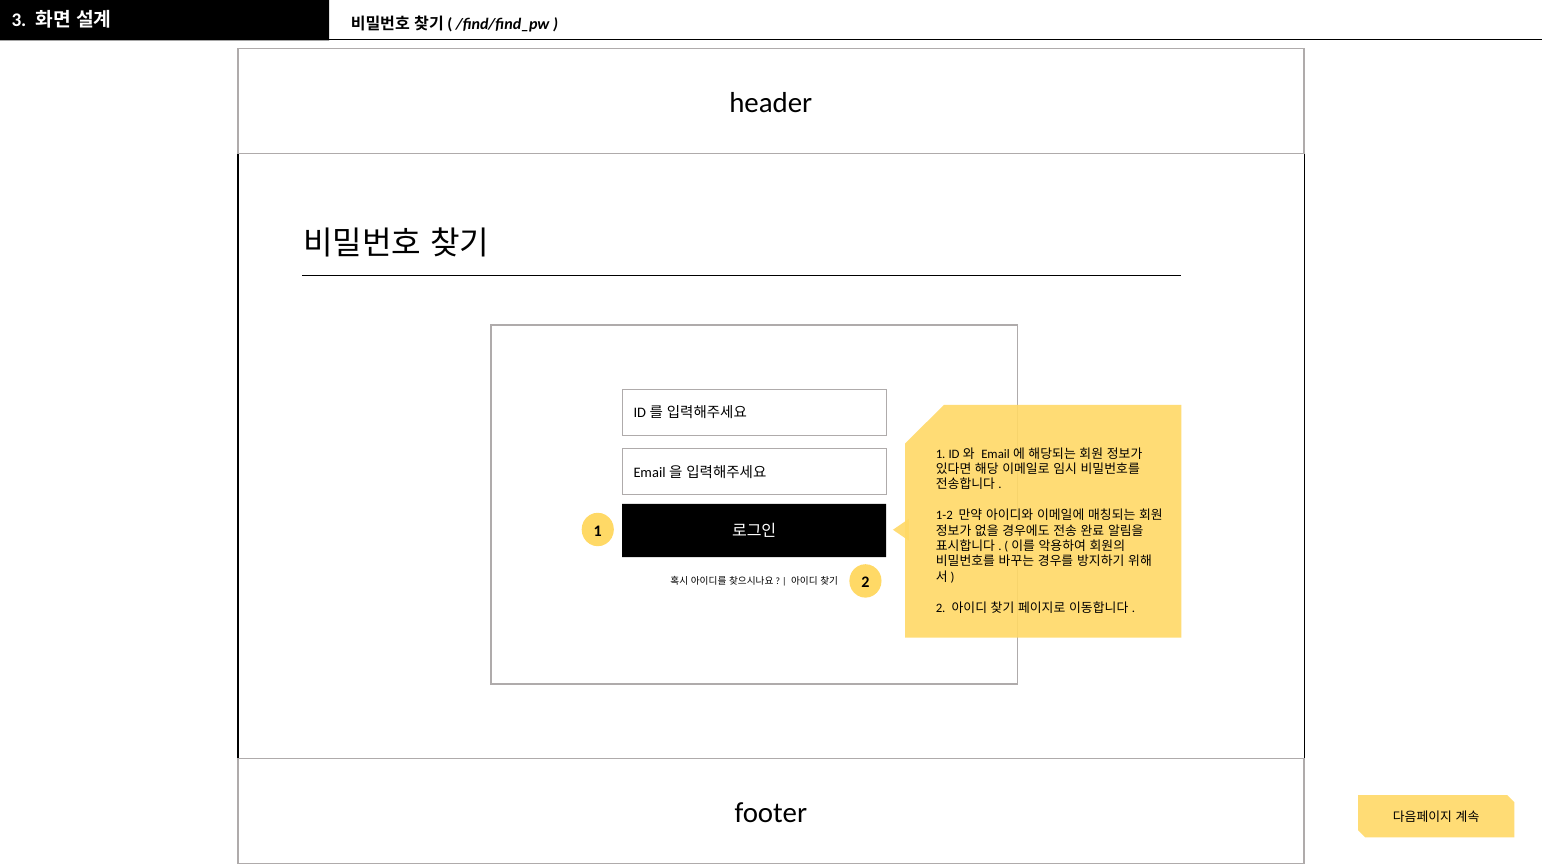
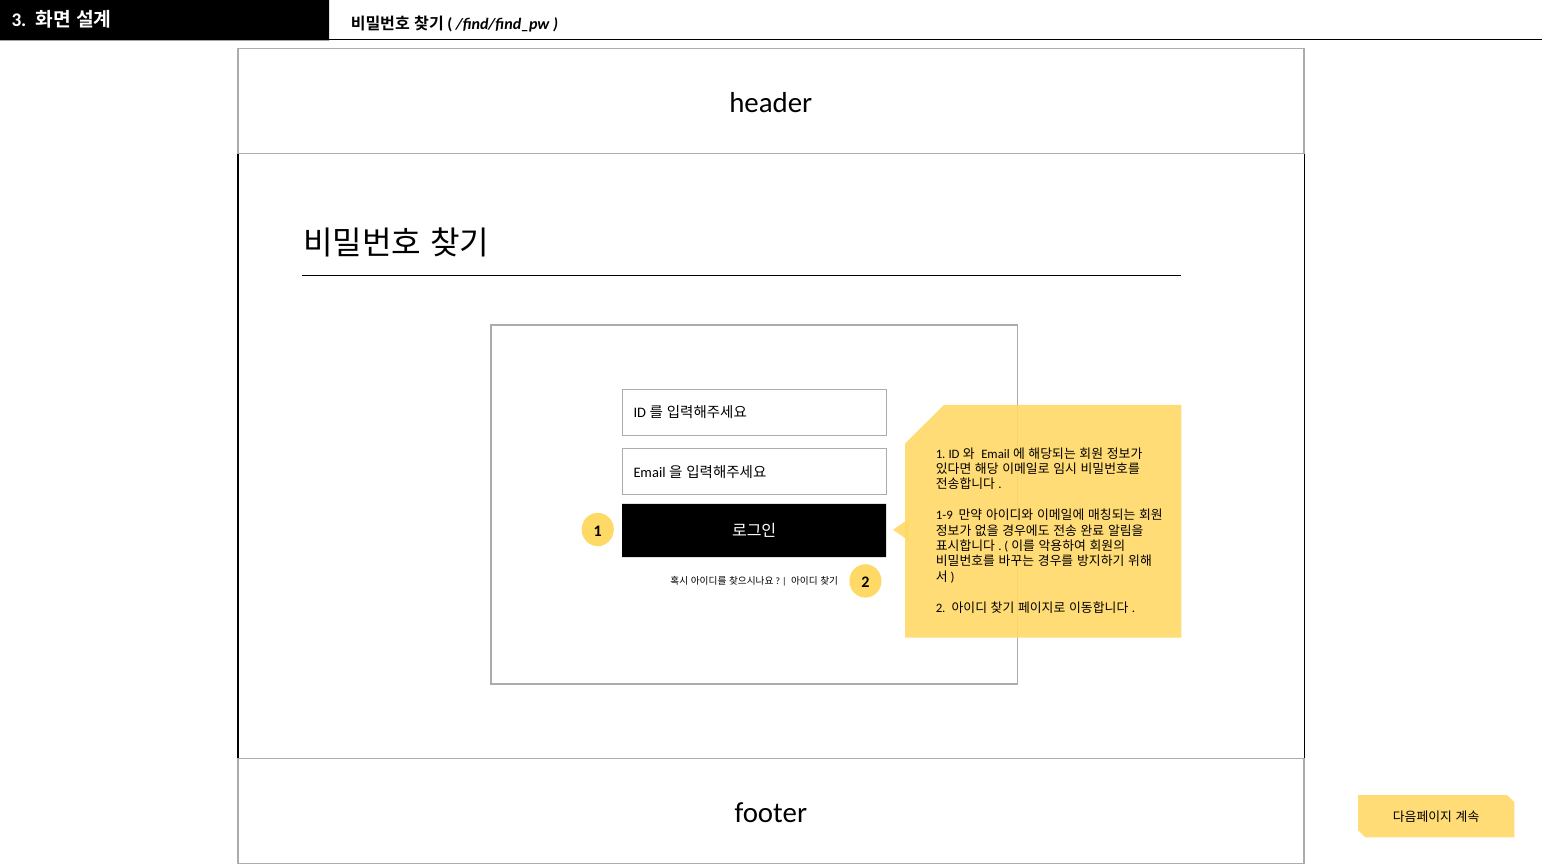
1-2: 1-2 -> 1-9 (944, 516)
